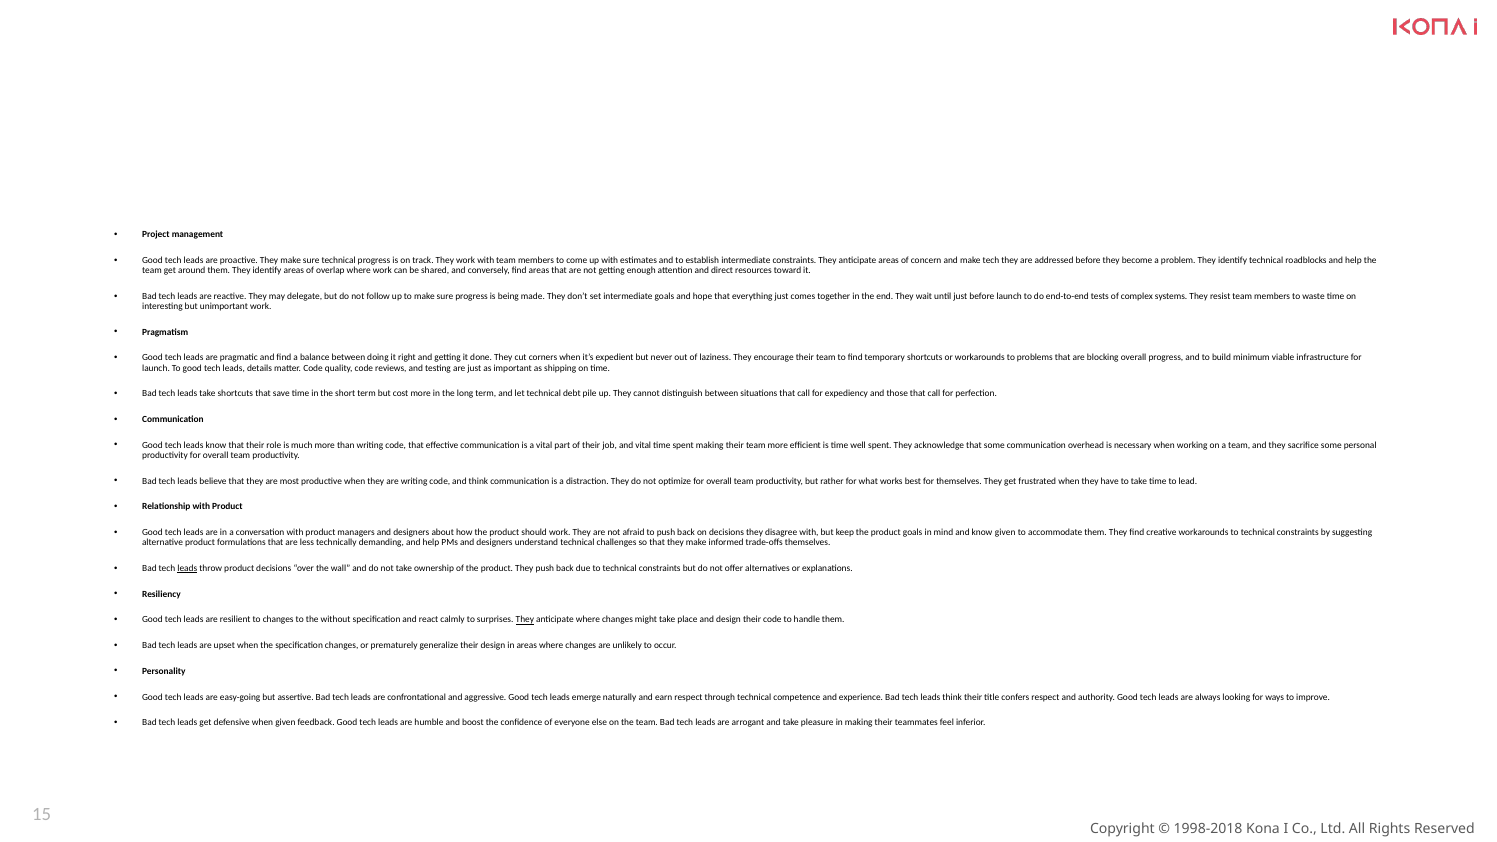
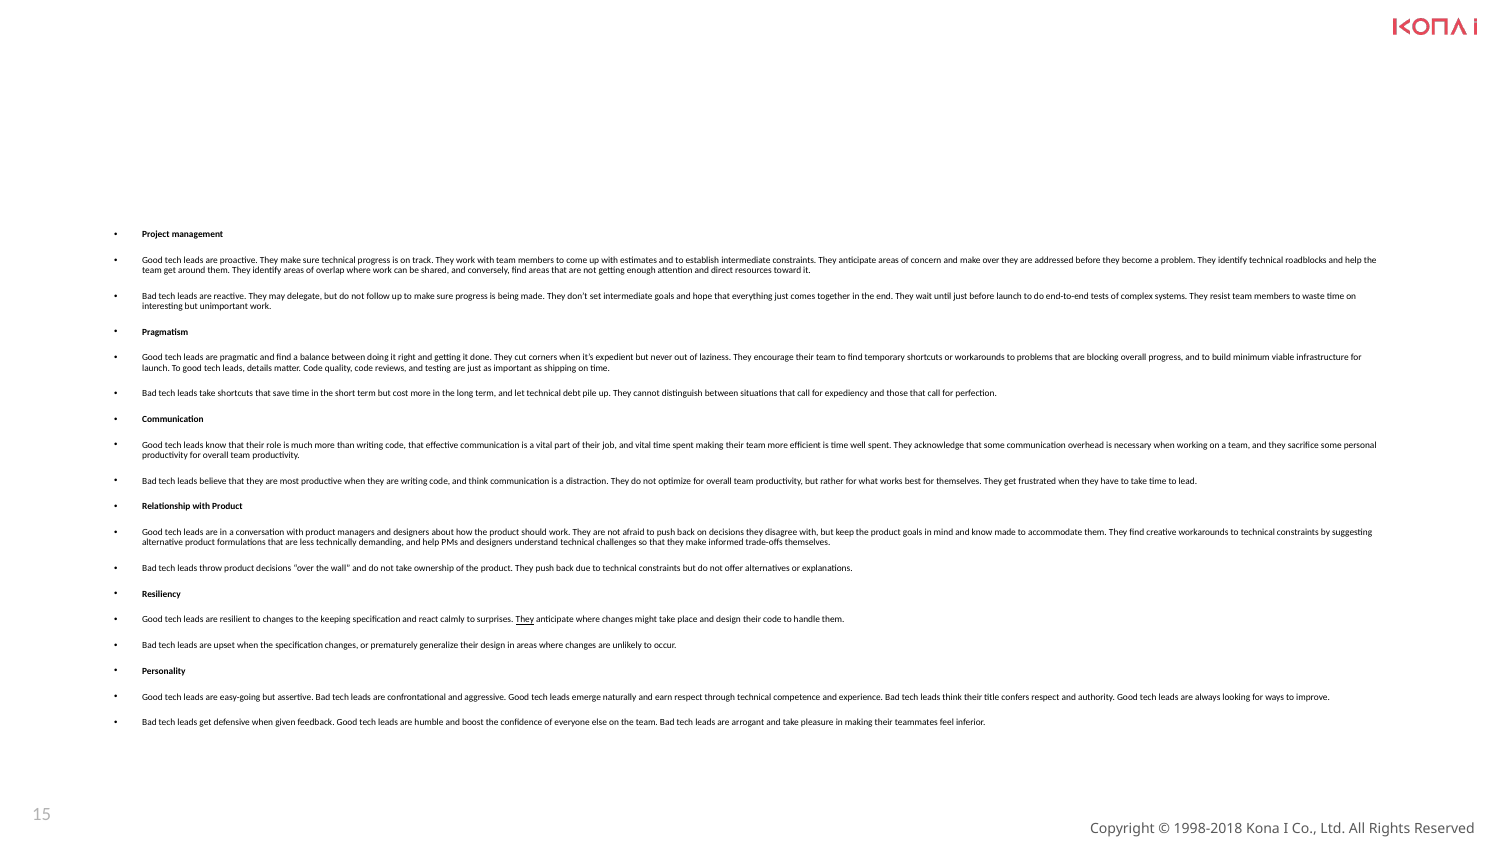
make tech: tech -> over (991, 260)
know given: given -> made (1005, 533)
leads underline: present -> none (187, 568)
without: without -> keeping (336, 620)
